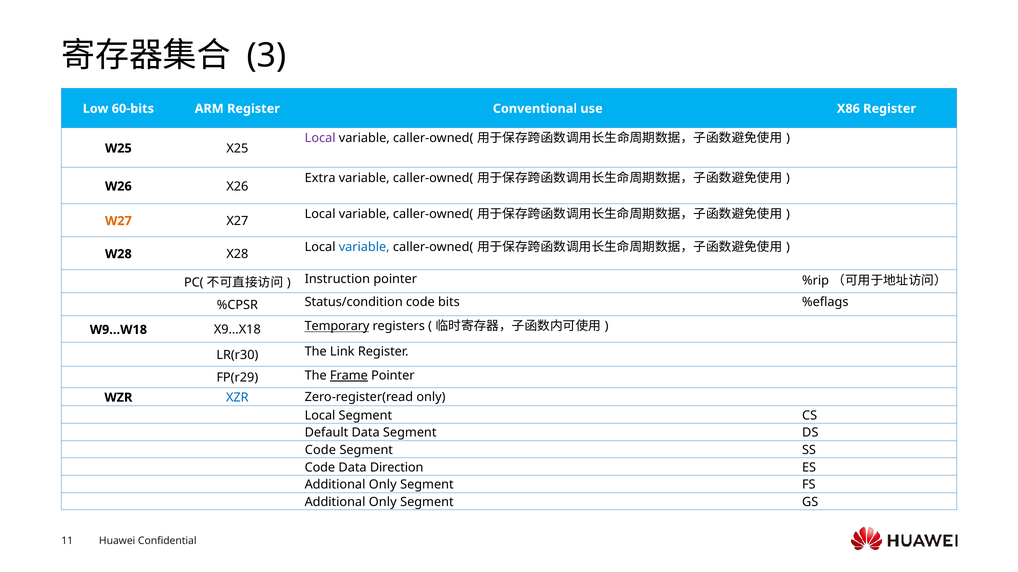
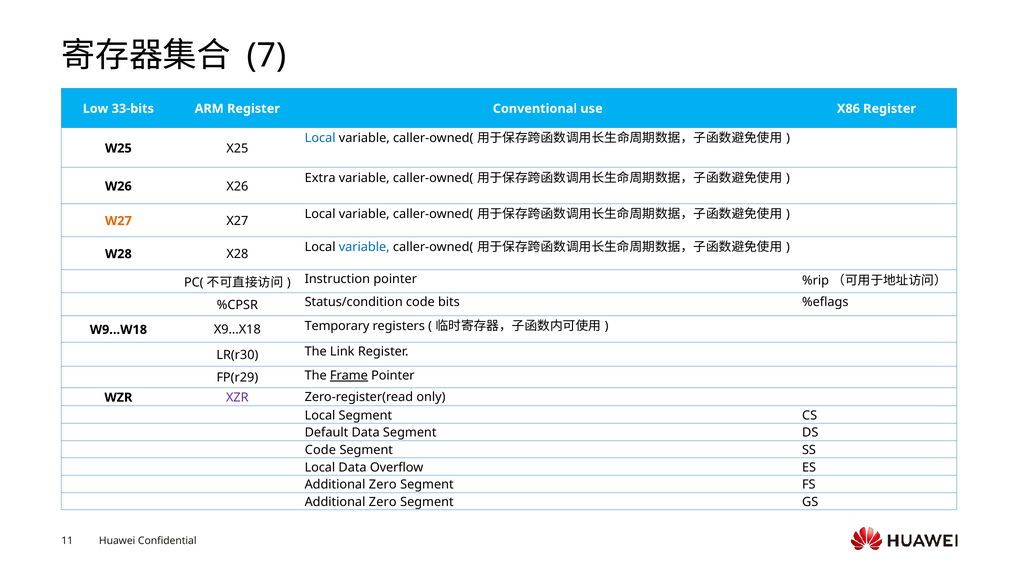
3: 3 -> 7 (266, 56)
60-bits: 60-bits -> 33-bits (133, 109)
Local colour: purple -> blue (320, 138)
Temporary underline: present -> none (337, 327)
XZR colour: blue -> purple (237, 398)
Code: Code -> Local (320, 468)
Direction: Direction -> Overflow (397, 468)
Only: Only -> Zero (383, 485)
Only: Only -> Zero (383, 503)
